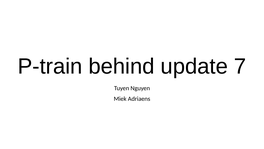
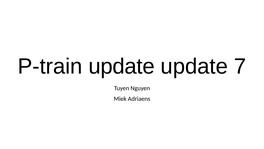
P-train behind: behind -> update (122, 66)
